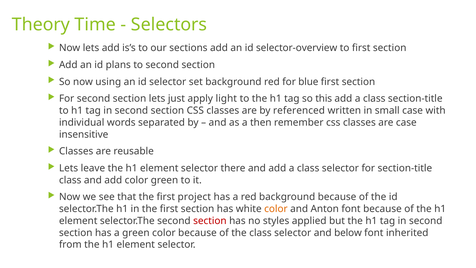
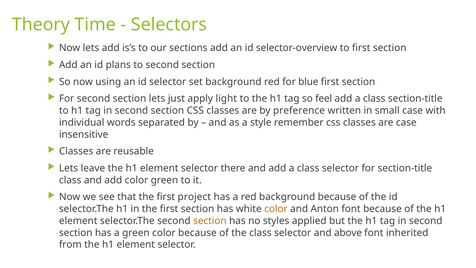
this: this -> feel (324, 99)
referenced: referenced -> preference (299, 111)
then: then -> style (261, 122)
section colour: red -> orange (210, 221)
below: below -> above (348, 233)
